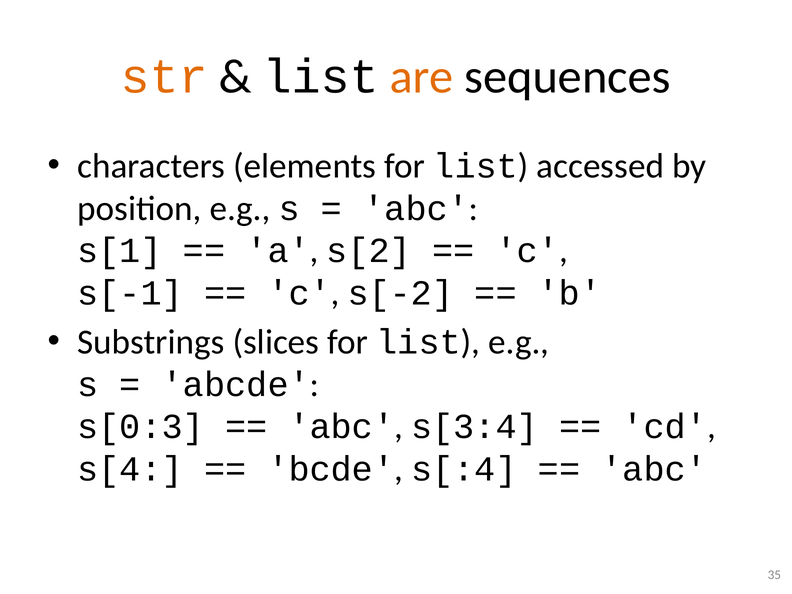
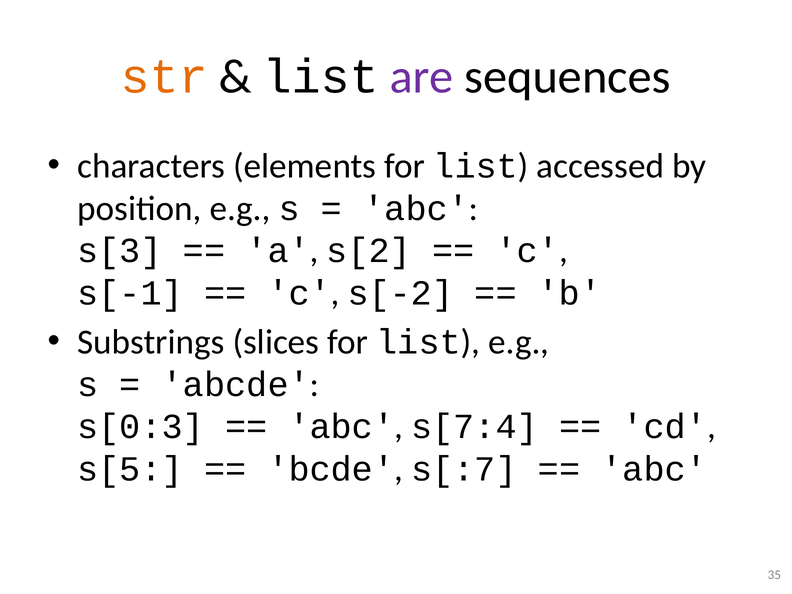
are colour: orange -> purple (422, 77)
s[1: s[1 -> s[3 (119, 251)
s[3:4: s[3:4 -> s[7:4 (474, 427)
s[4: s[4 -> s[5 (130, 469)
s[:4: s[:4 -> s[:7 (464, 469)
